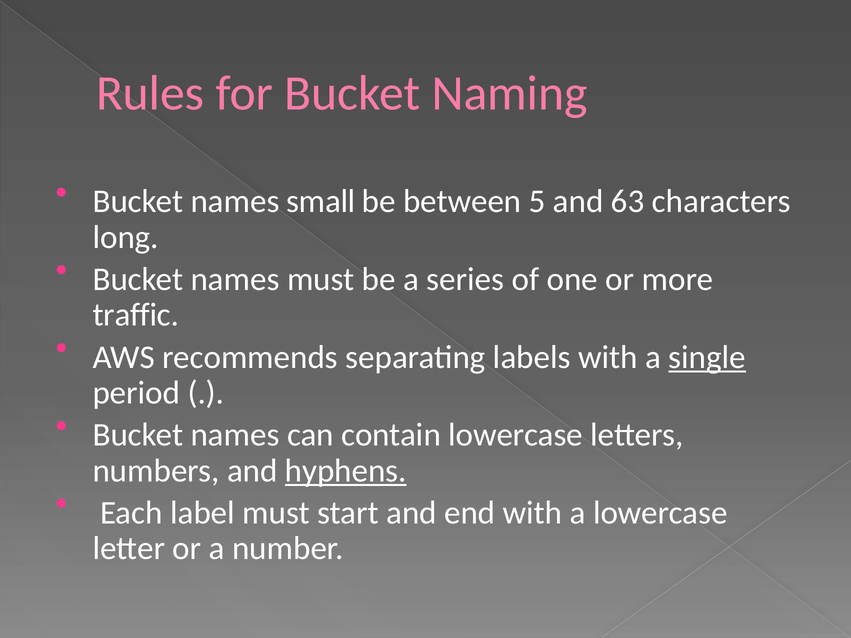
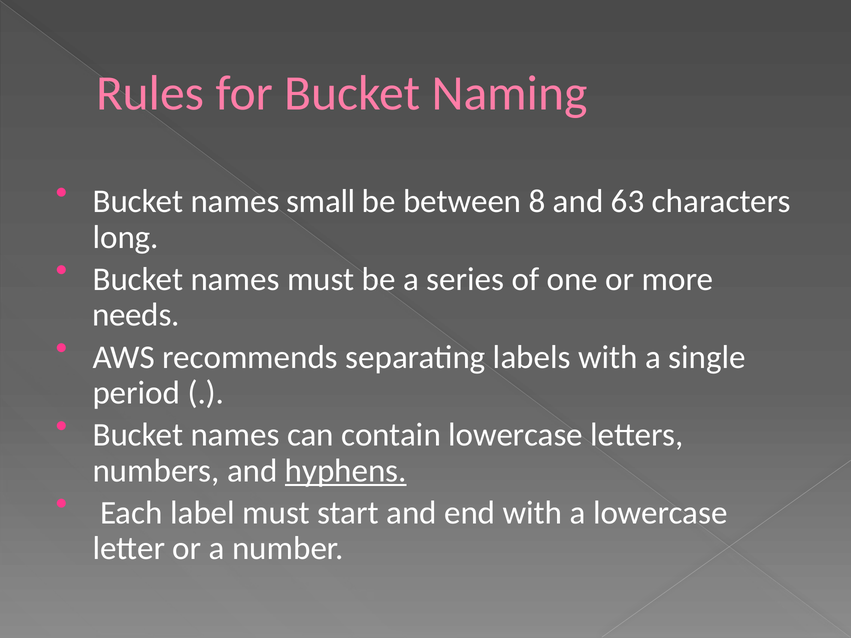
5: 5 -> 8 (537, 202)
traffic: traffic -> needs (136, 315)
single underline: present -> none (707, 357)
